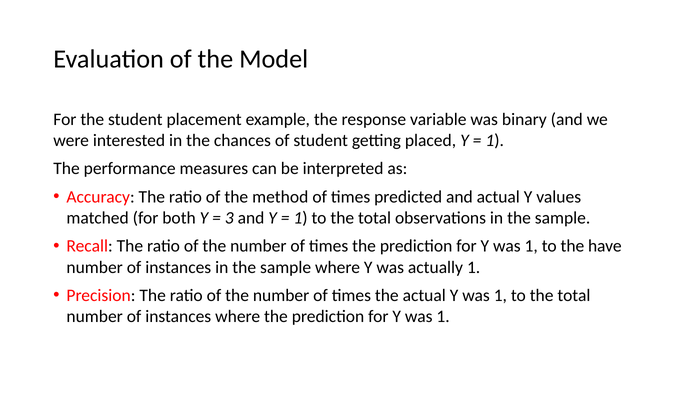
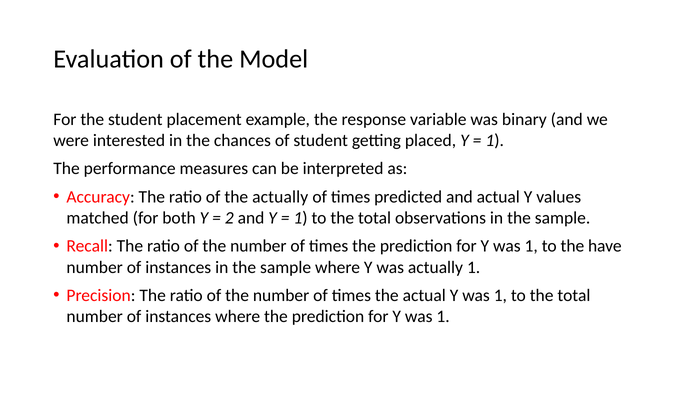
the method: method -> actually (280, 197)
3: 3 -> 2 (229, 218)
